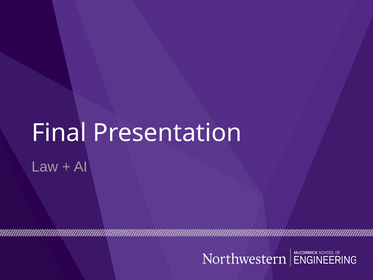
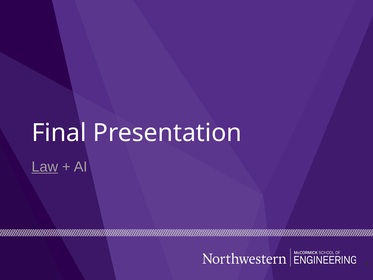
Law underline: none -> present (45, 167)
